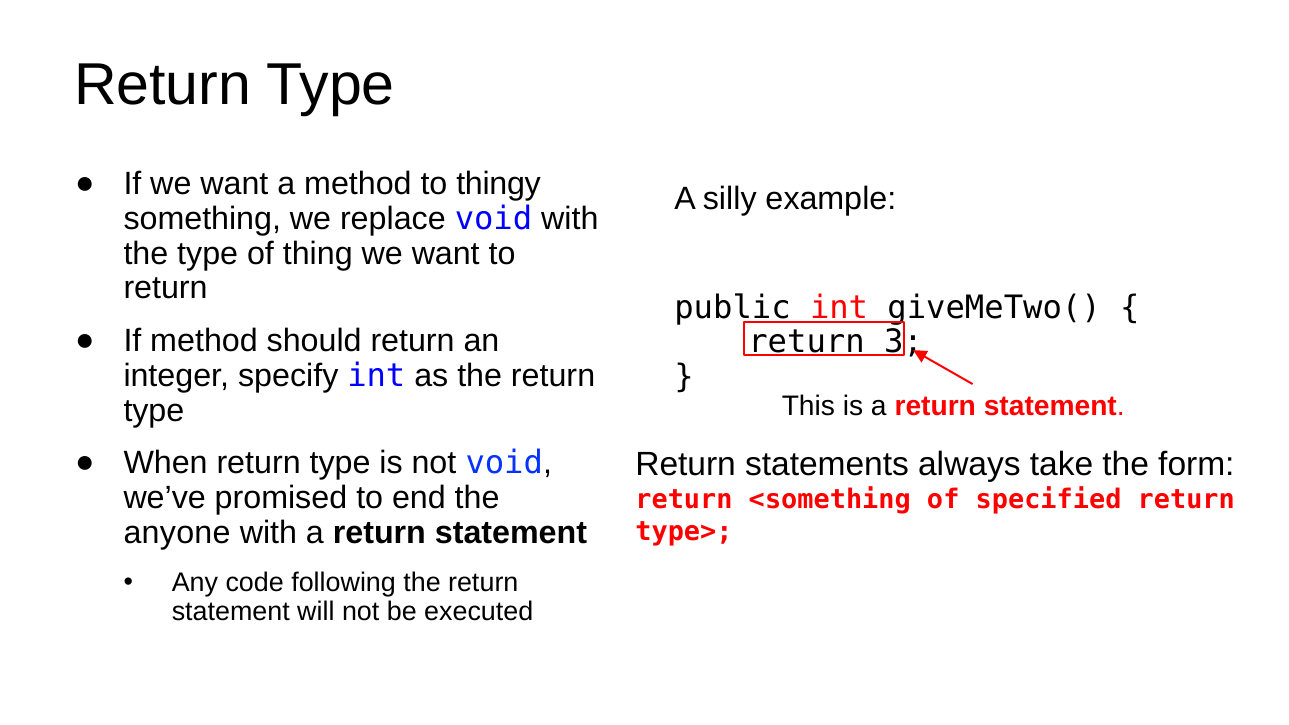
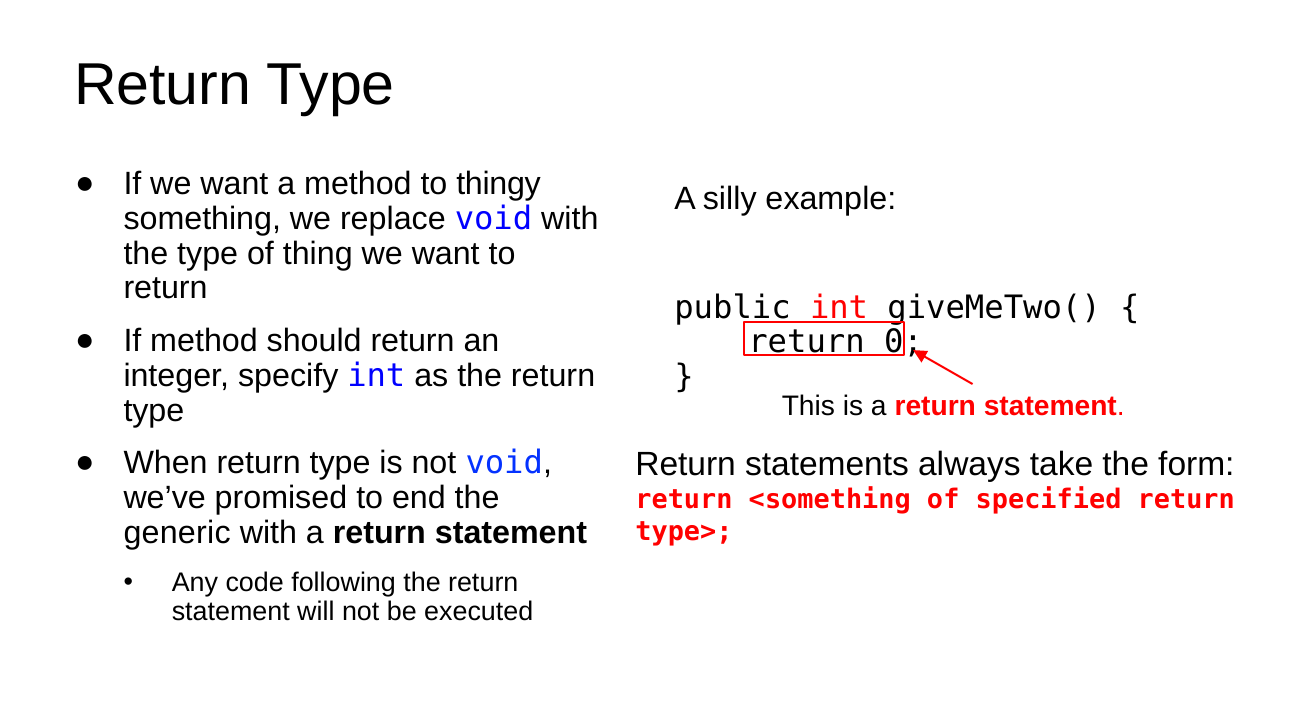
3: 3 -> 0 (903, 342)
anyone: anyone -> generic (177, 533)
